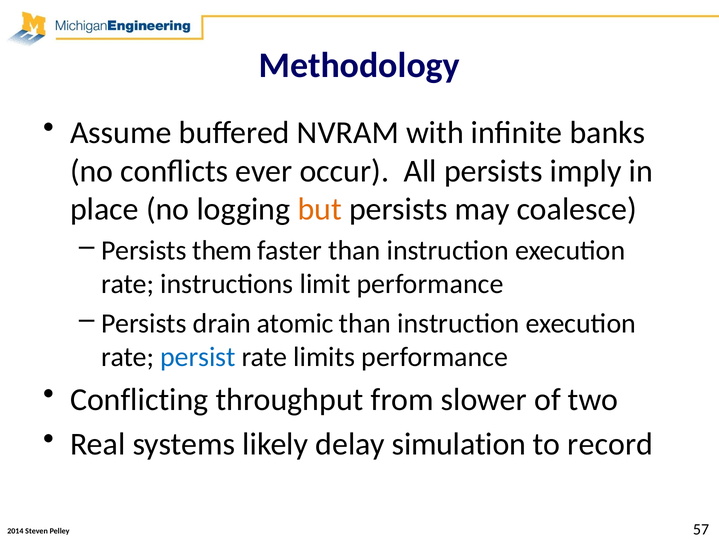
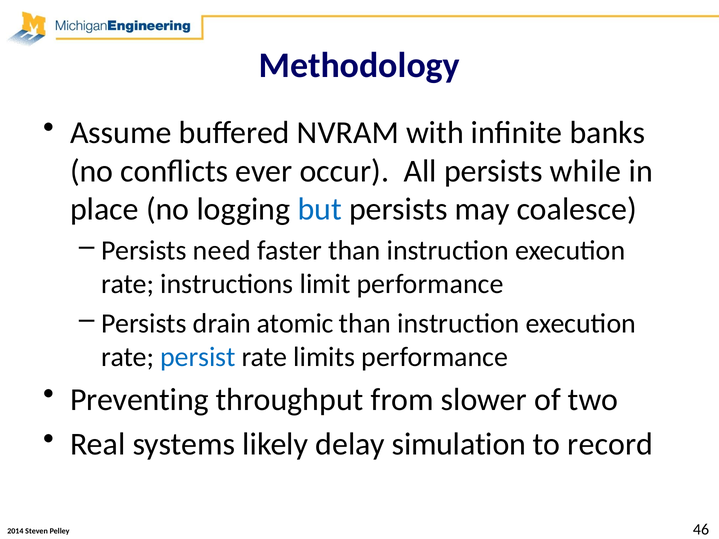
imply: imply -> while (586, 171)
but colour: orange -> blue (320, 210)
them: them -> need (222, 251)
Conflicting: Conflicting -> Preventing (139, 400)
57: 57 -> 46 (701, 530)
